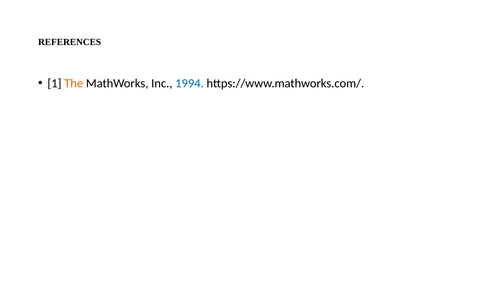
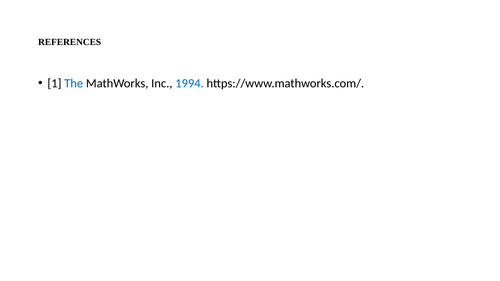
The colour: orange -> blue (74, 83)
